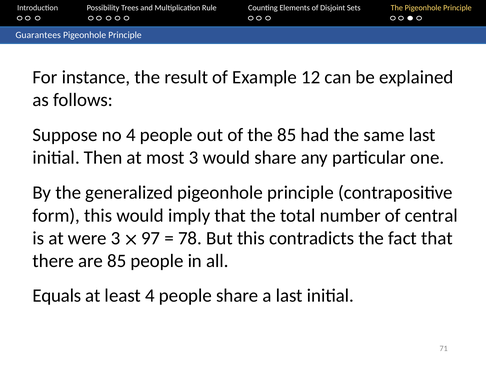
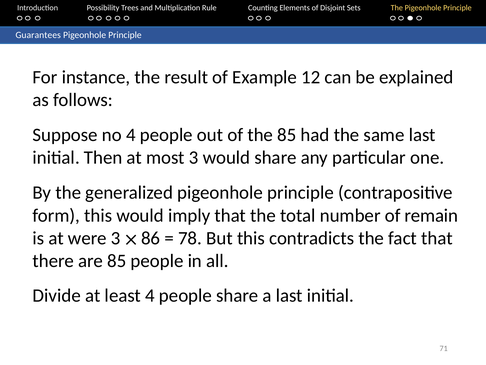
central: central -> remain (431, 215)
97: 97 -> 86 (151, 238)
Equals: Equals -> Divide (57, 295)
